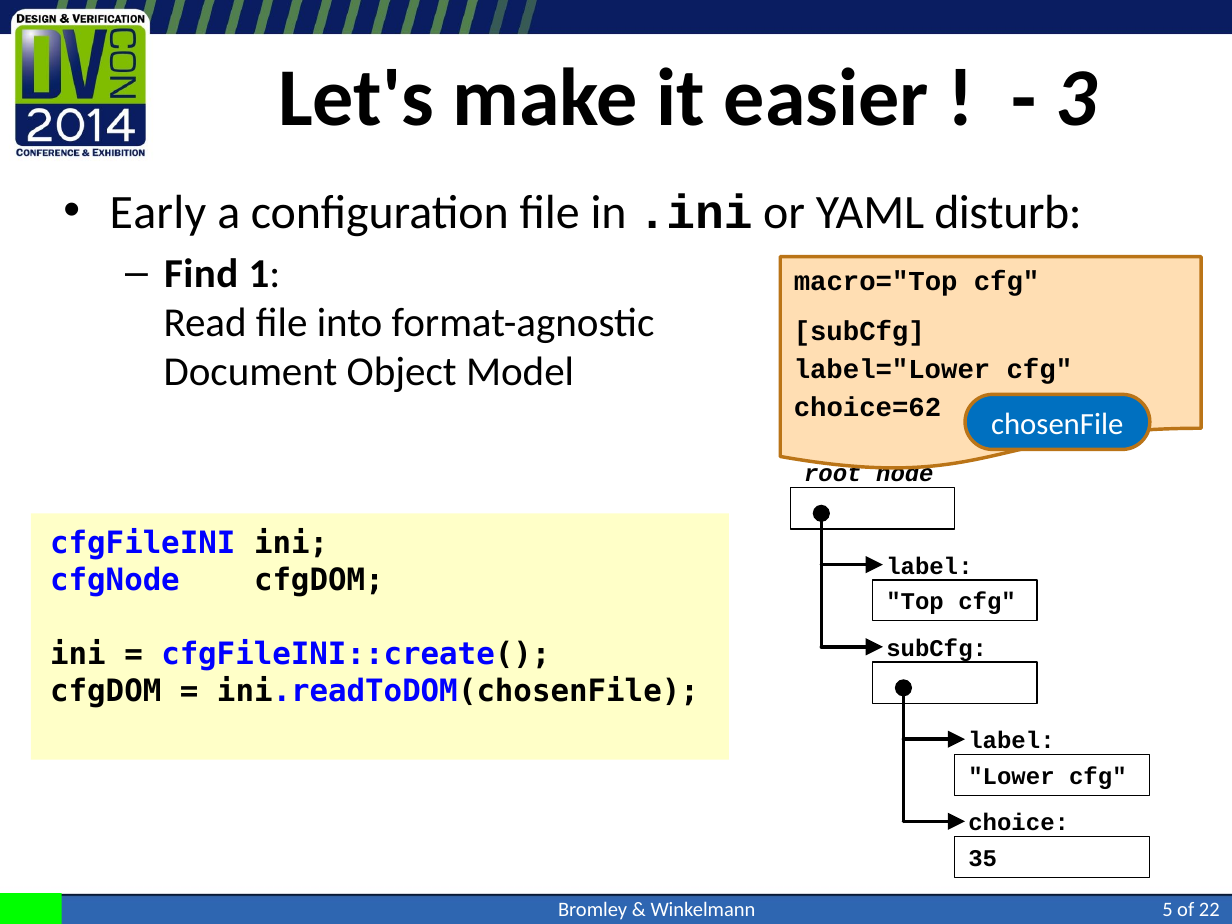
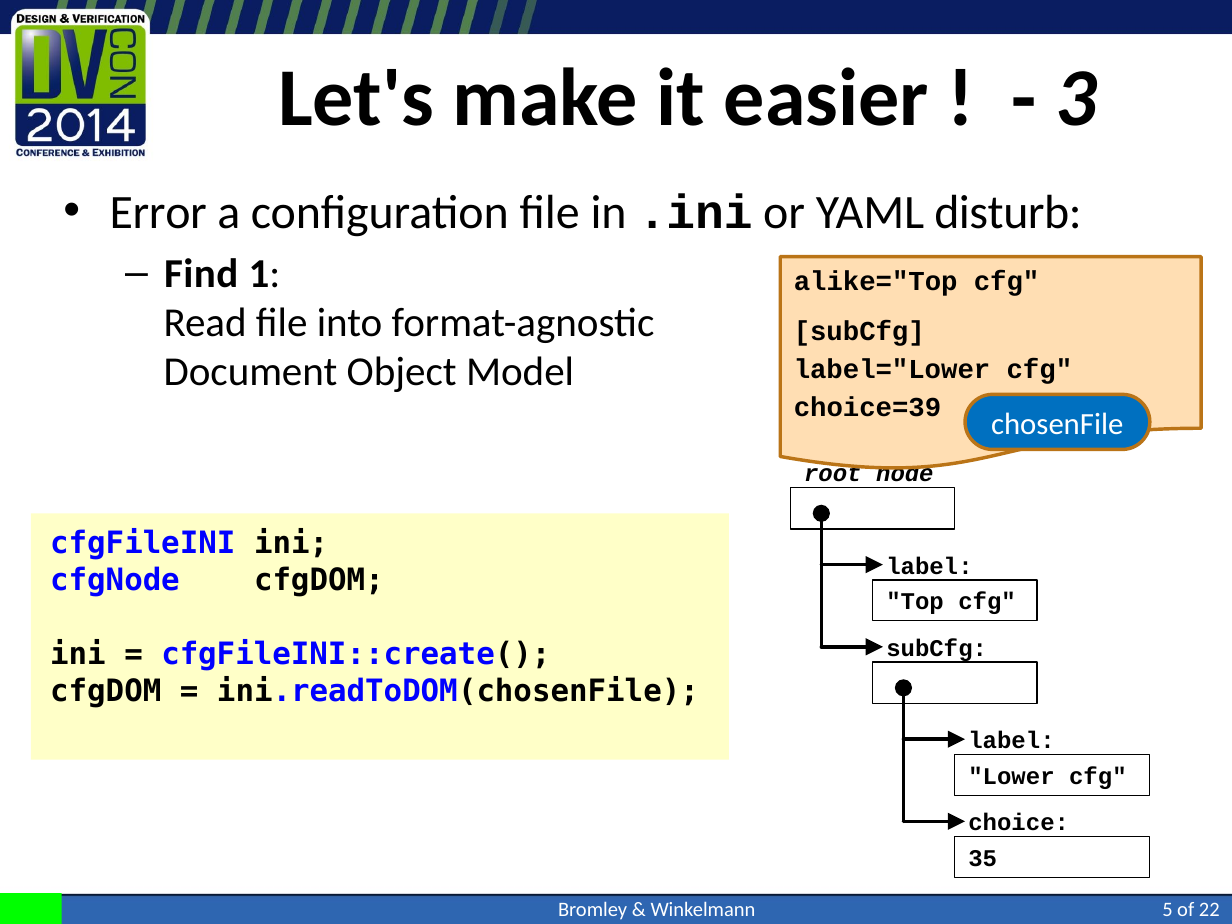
Early: Early -> Error (158, 213)
macro="Top: macro="Top -> alike="Top (876, 281)
choice=62: choice=62 -> choice=39 (868, 408)
